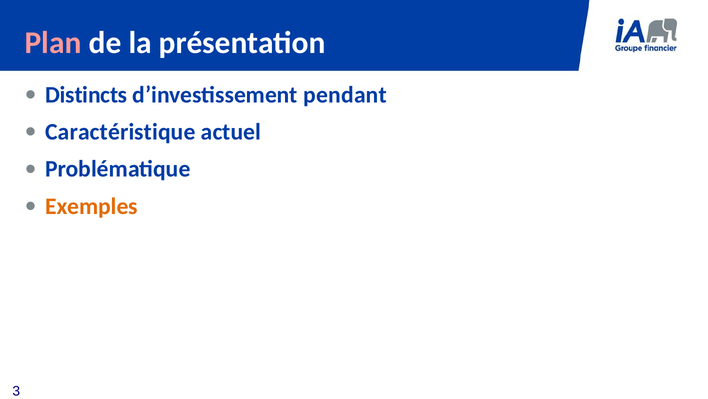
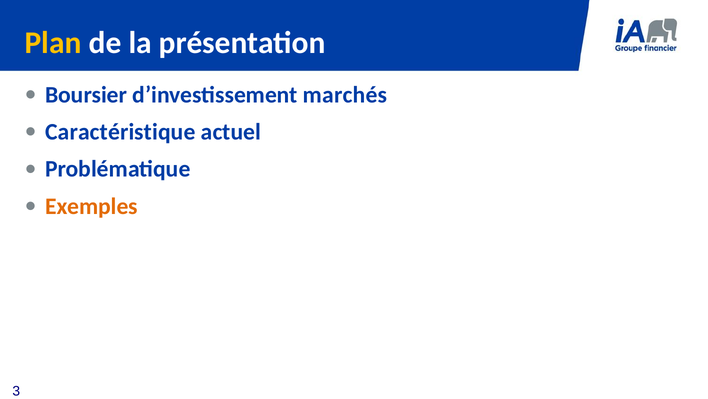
Plan colour: pink -> yellow (53, 43)
Distincts: Distincts -> Boursier (86, 95)
pendant: pendant -> marchés (345, 95)
